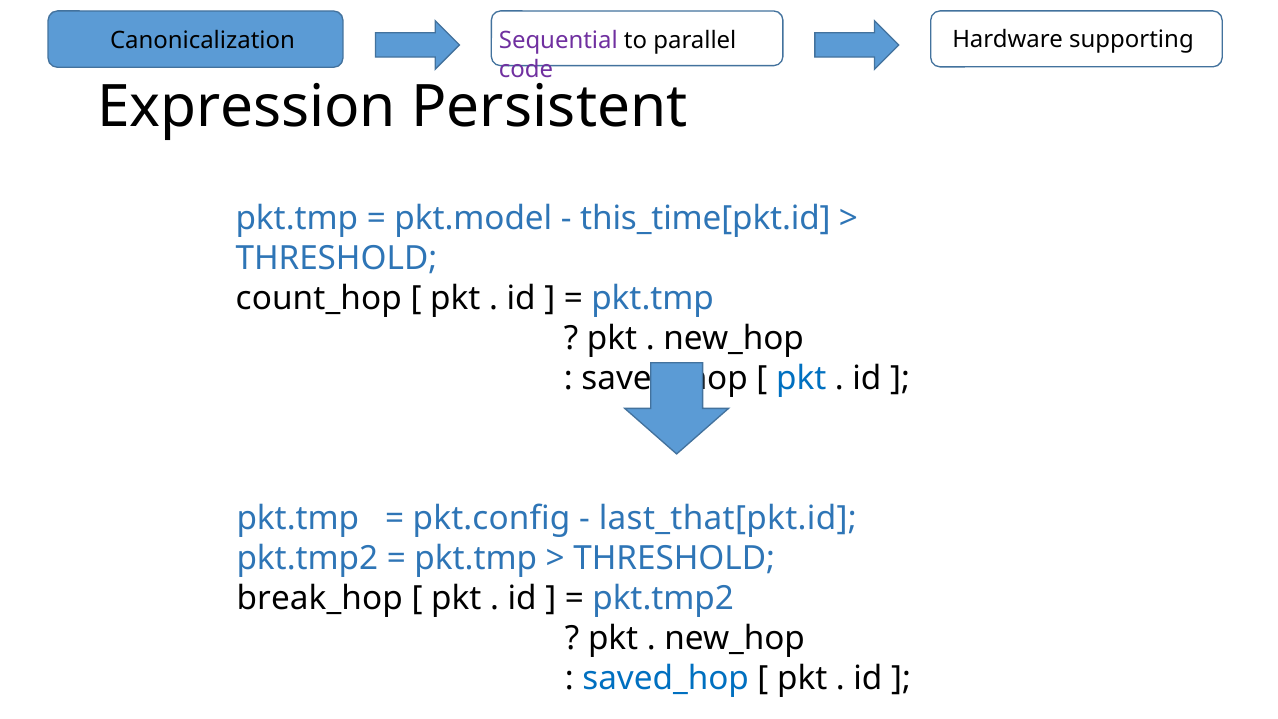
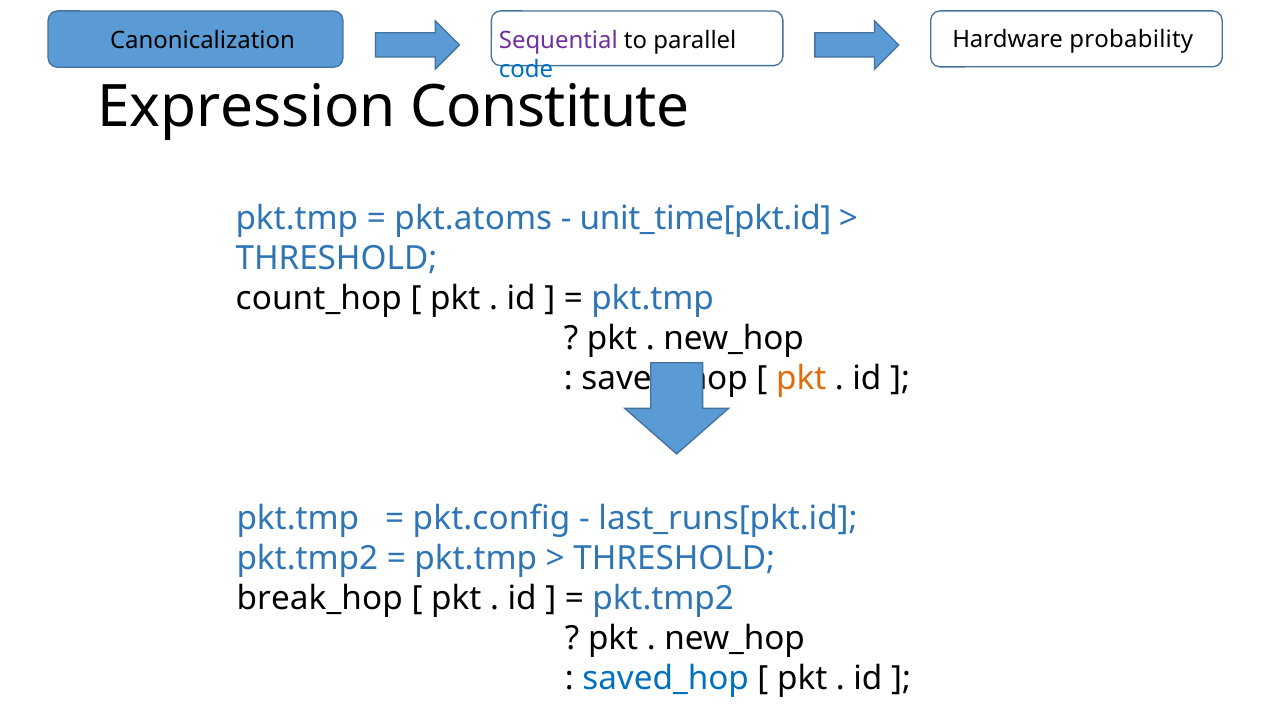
supporting: supporting -> probability (1131, 40)
code colour: purple -> blue (526, 69)
Persistent: Persistent -> Constitute (550, 107)
pkt.model: pkt.model -> pkt.atoms (473, 219)
this_time[pkt.id: this_time[pkt.id -> unit_time[pkt.id (705, 219)
pkt colour: blue -> orange (801, 378)
last_that[pkt.id: last_that[pkt.id -> last_runs[pkt.id (728, 519)
